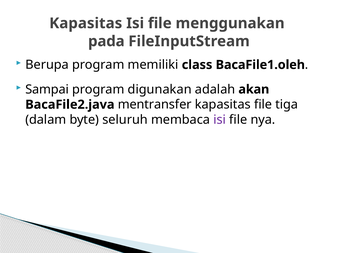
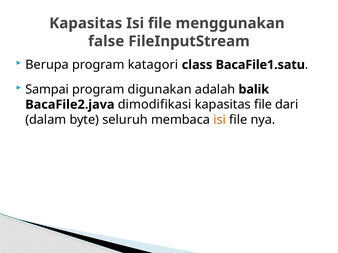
pada: pada -> false (106, 41)
memiliki: memiliki -> katagori (153, 65)
BacaFile1.oleh: BacaFile1.oleh -> BacaFile1.satu (260, 65)
akan: akan -> balik (254, 90)
mentransfer: mentransfer -> dimodifikasi (155, 105)
tiga: tiga -> dari (287, 105)
isi colour: purple -> orange (220, 120)
